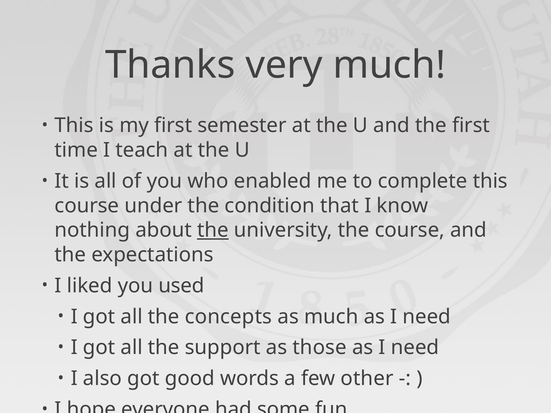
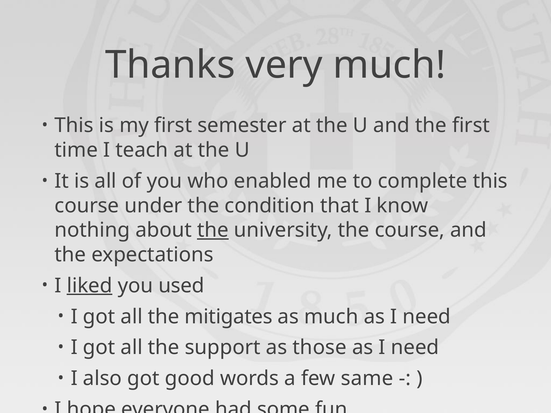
liked underline: none -> present (90, 286)
concepts: concepts -> mitigates (229, 317)
other: other -> same (367, 379)
